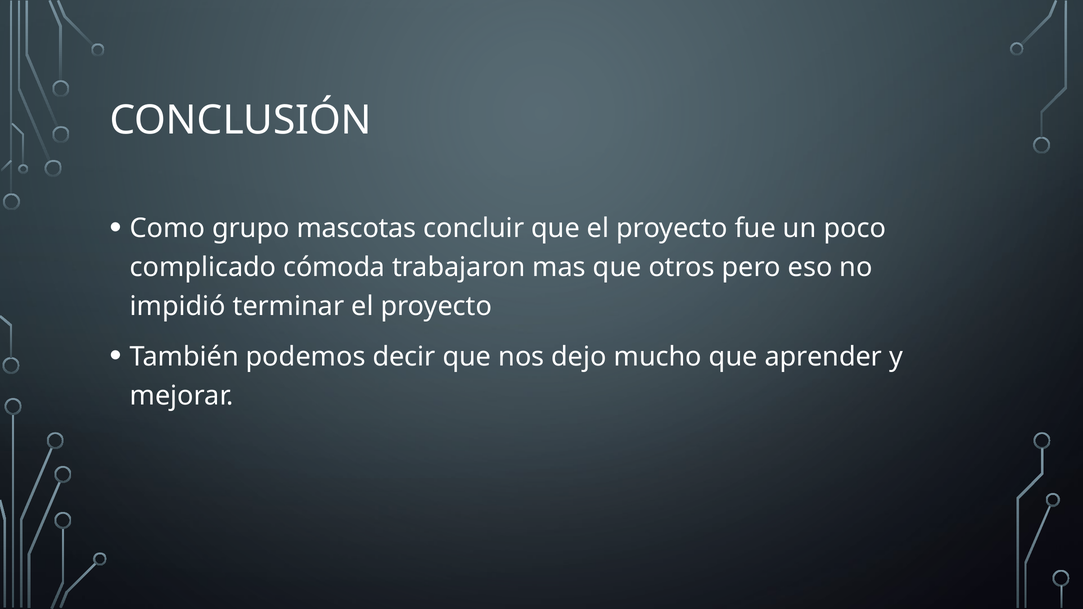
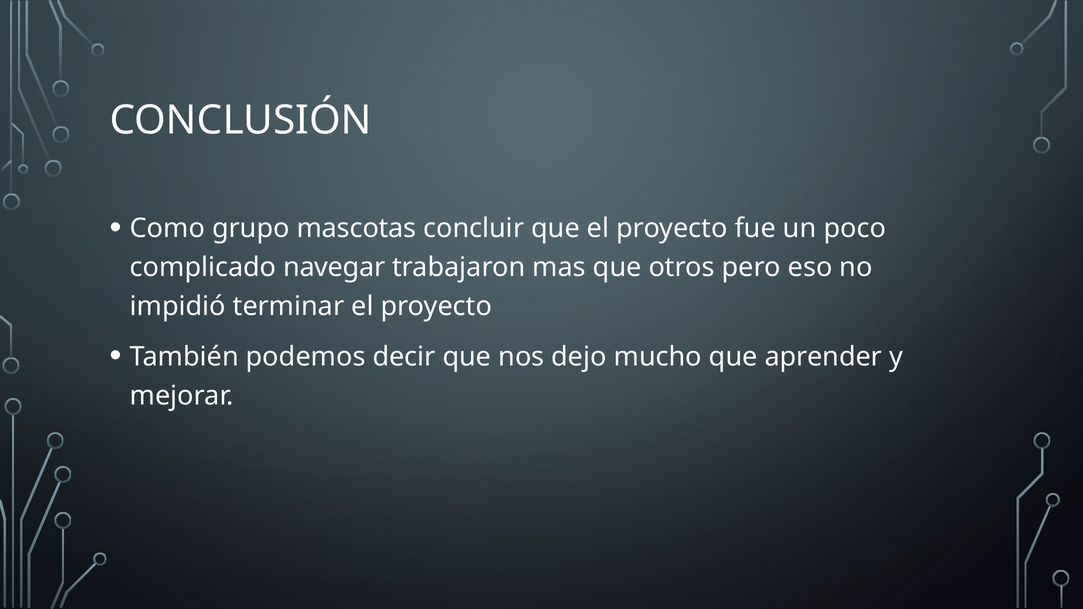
cómoda: cómoda -> navegar (334, 268)
